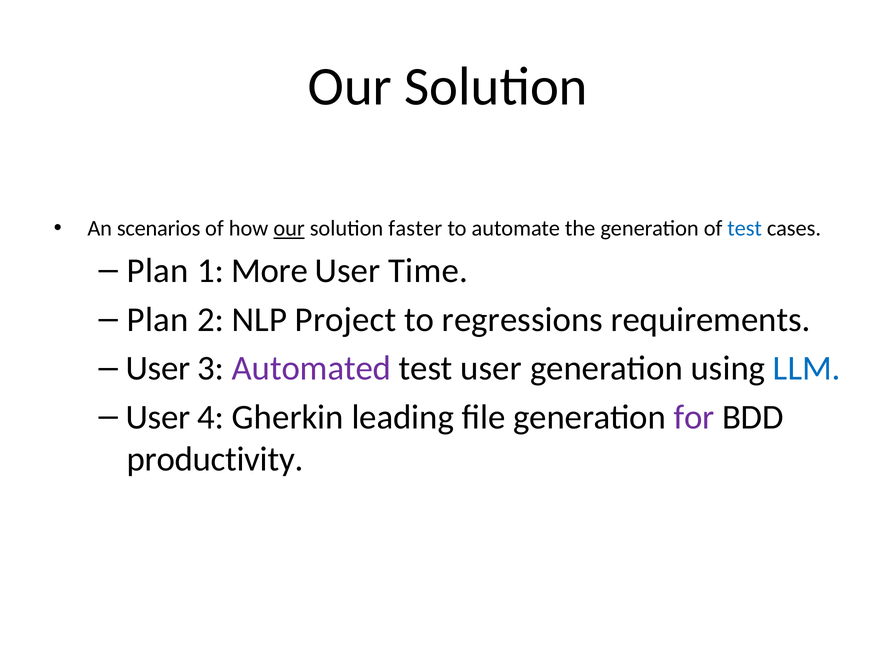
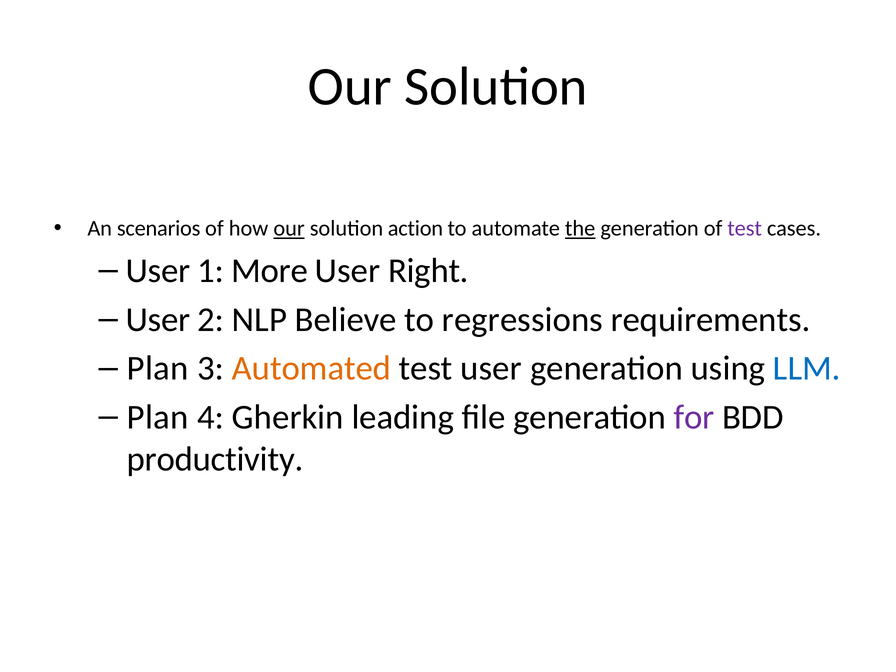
faster: faster -> action (415, 229)
the underline: none -> present (580, 229)
test colour: blue -> purple (745, 229)
Plan: Plan -> User (158, 271)
Time: Time -> Right (428, 271)
Plan: Plan -> User (158, 320)
Project: Project -> Believe (346, 320)
User: User -> Plan (158, 368)
Automated colour: purple -> orange (312, 368)
User: User -> Plan (158, 417)
